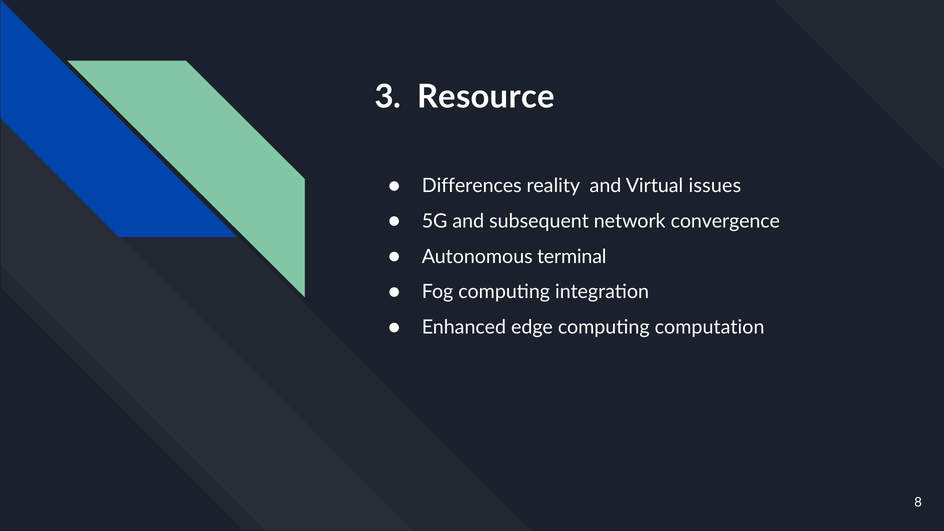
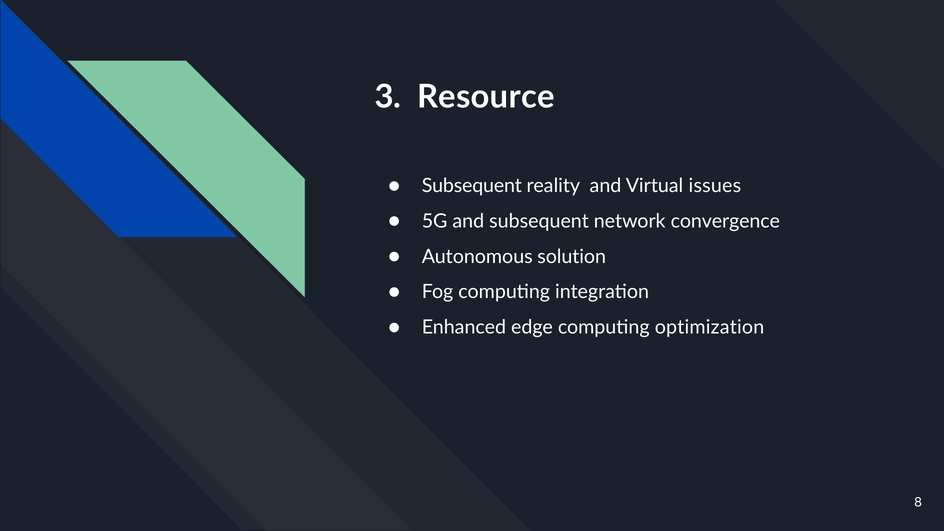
Differences: Differences -> Subsequent (472, 186)
terminal: terminal -> solution (572, 257)
computation: computation -> optimization (709, 327)
